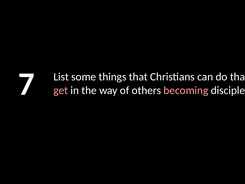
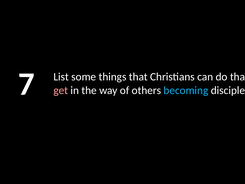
becoming colour: pink -> light blue (186, 90)
